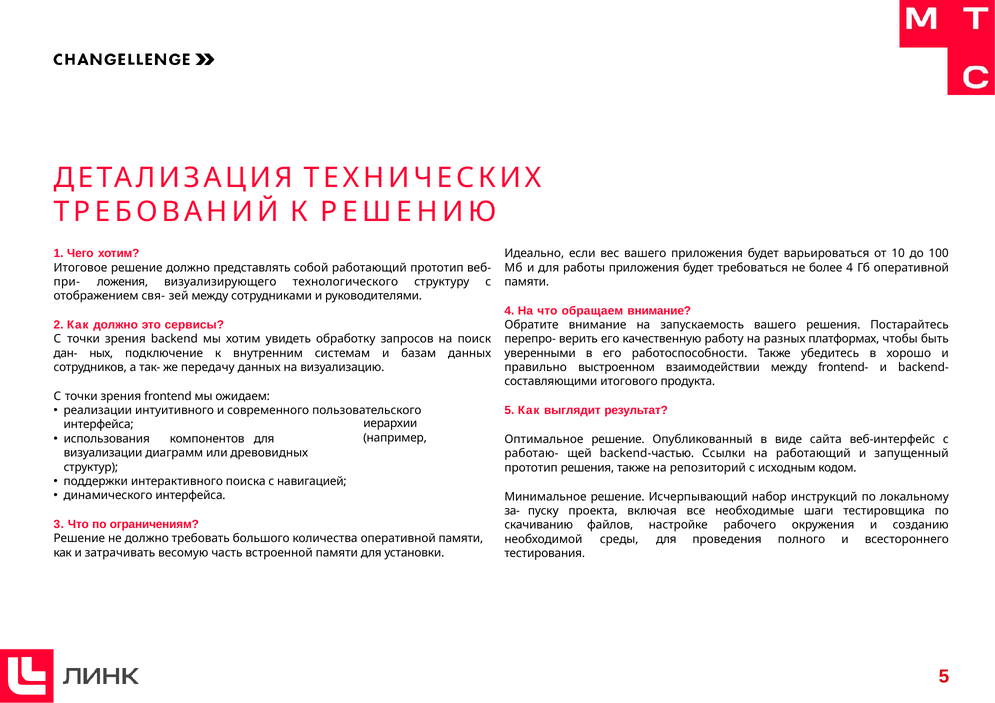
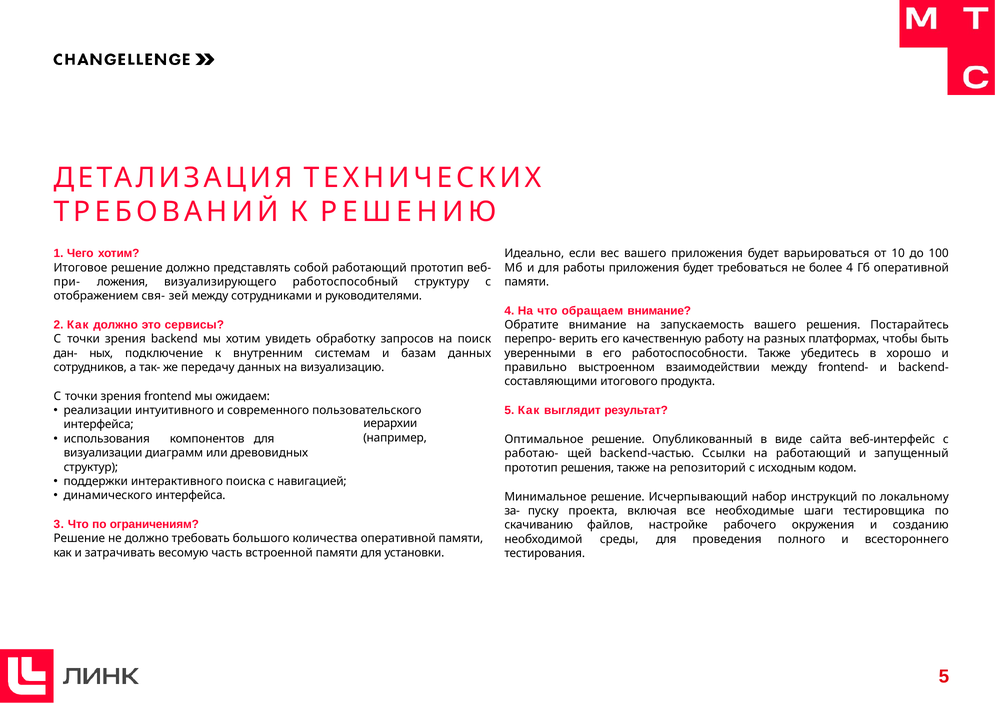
технологического: технологического -> работоспособный (345, 282)
